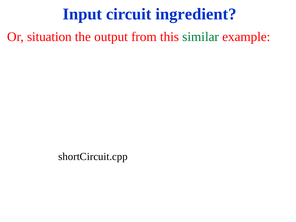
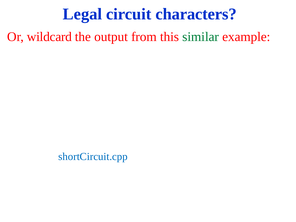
Input: Input -> Legal (82, 14)
ingredient: ingredient -> characters (196, 14)
situation: situation -> wildcard (49, 37)
shortCircuit.cpp colour: black -> blue (93, 157)
